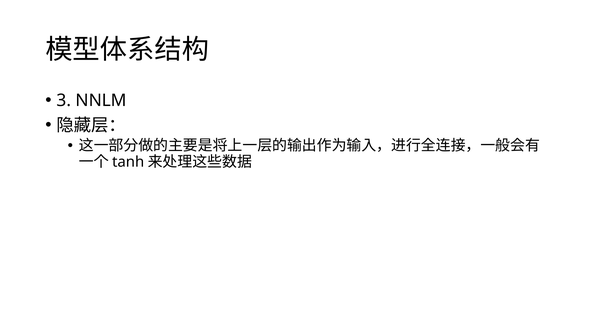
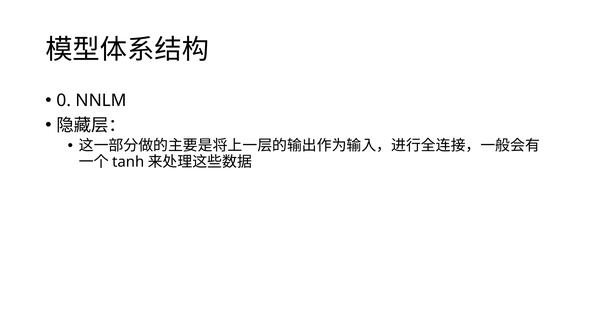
3: 3 -> 0 (64, 101)
